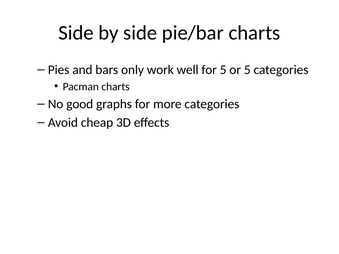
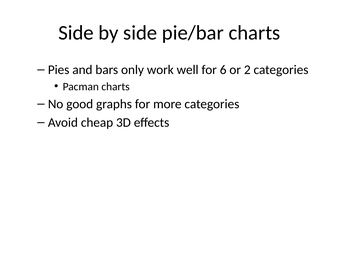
for 5: 5 -> 6 (223, 70)
or 5: 5 -> 2 (247, 70)
